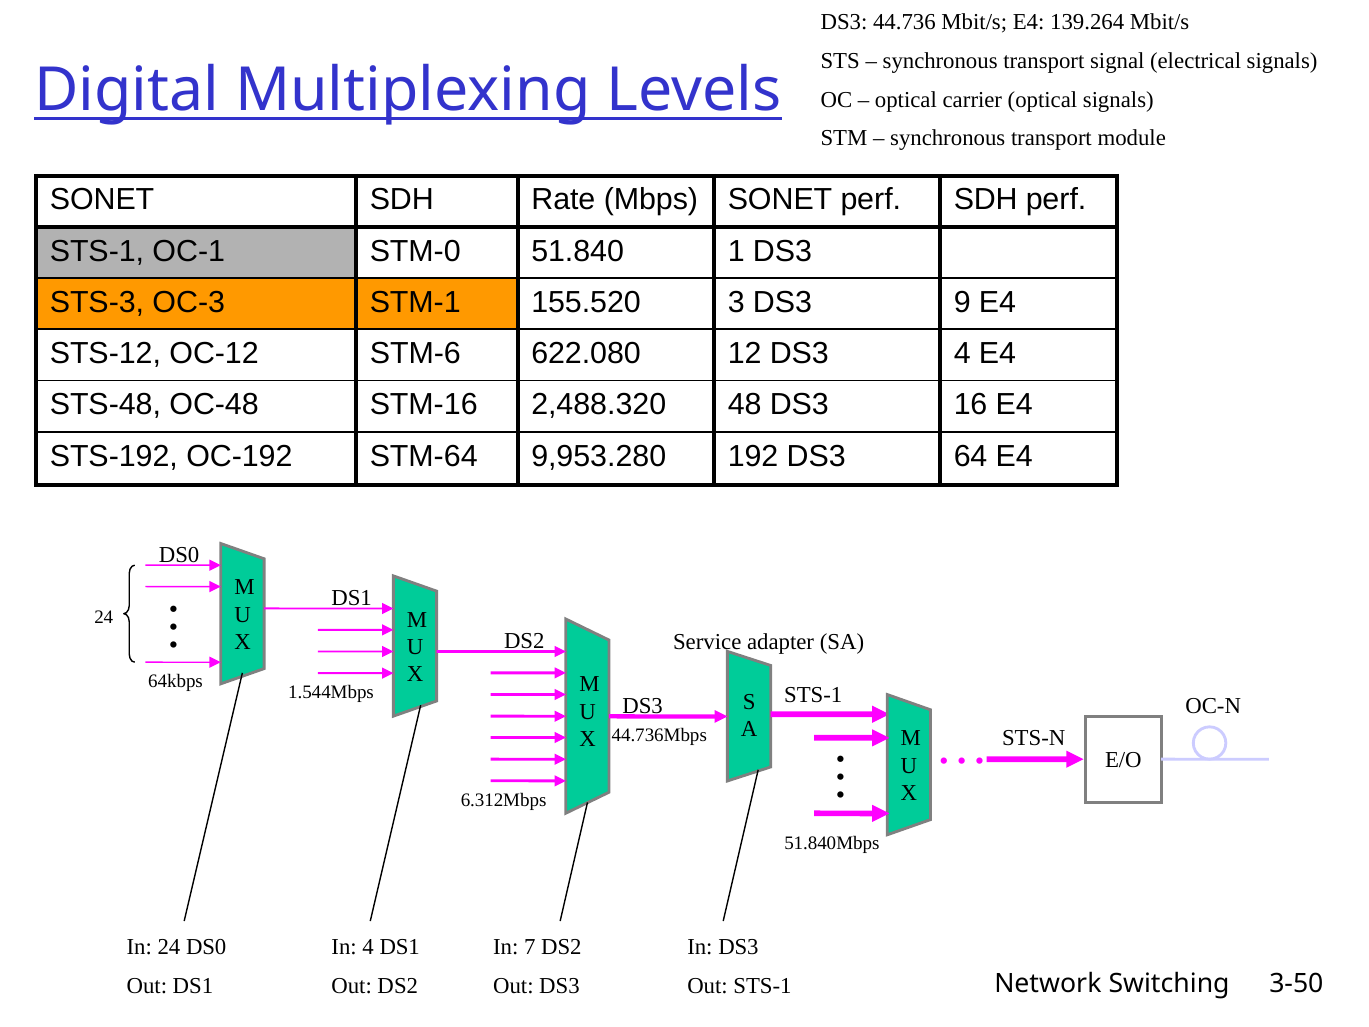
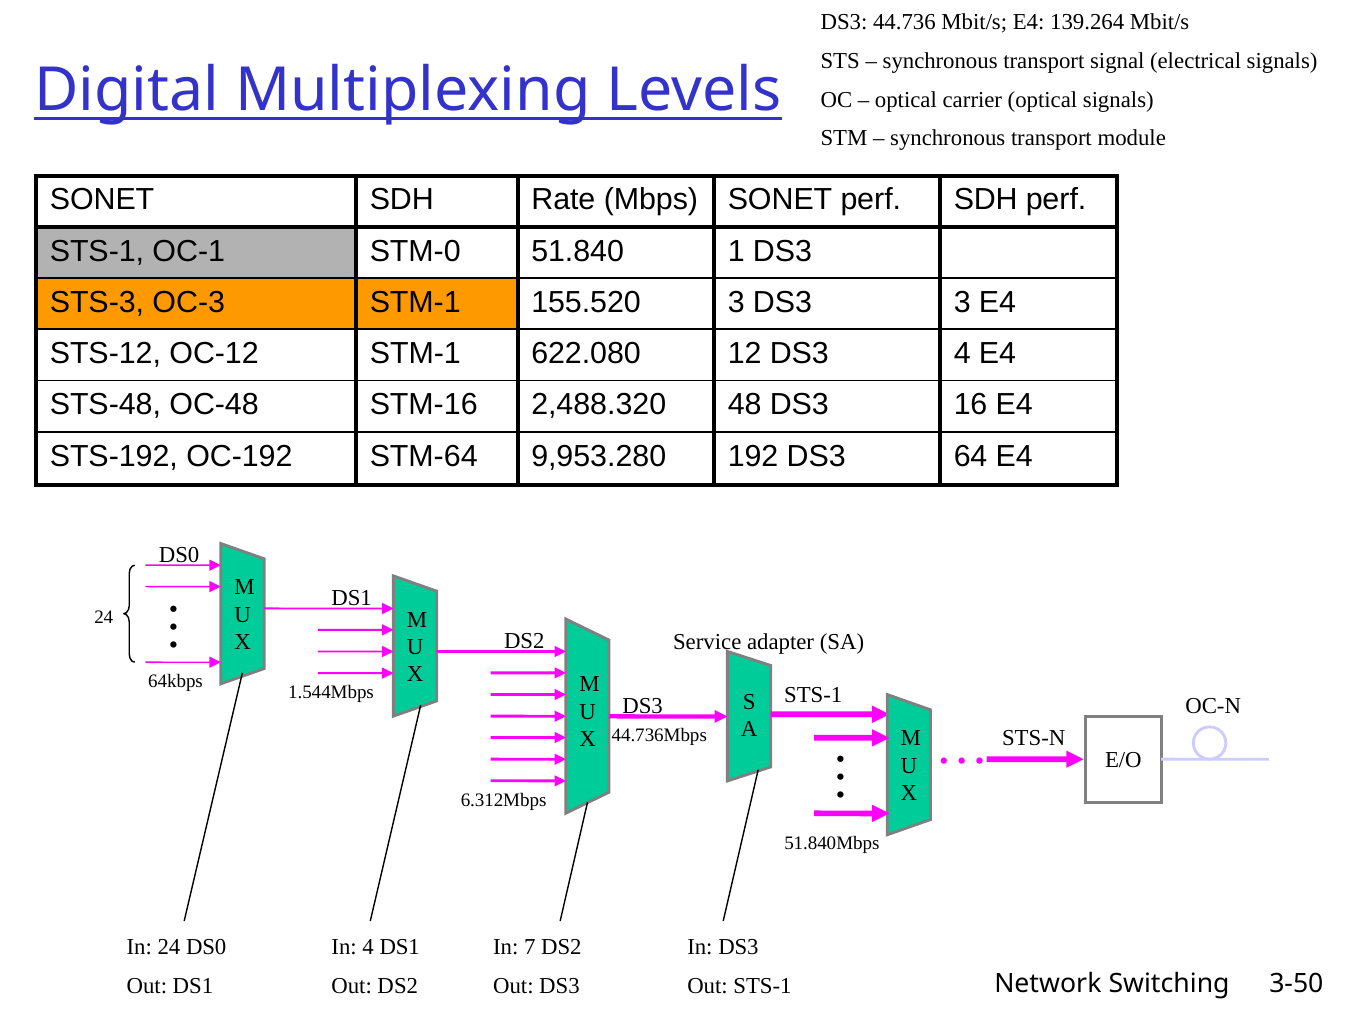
DS3 9: 9 -> 3 (962, 302)
OC-12 STM-6: STM-6 -> STM-1 (415, 353)
